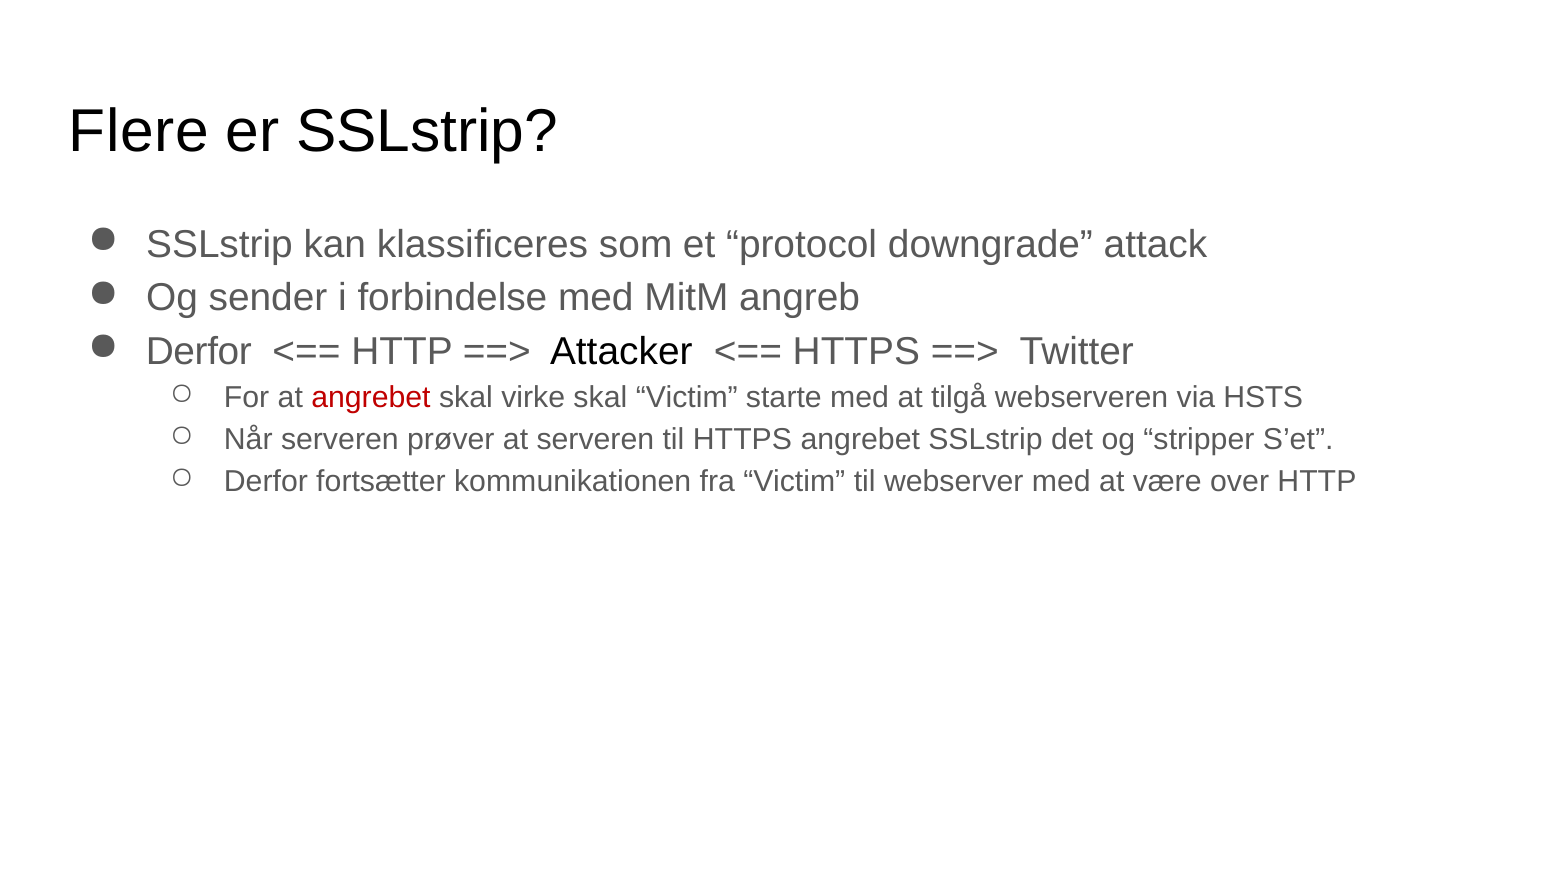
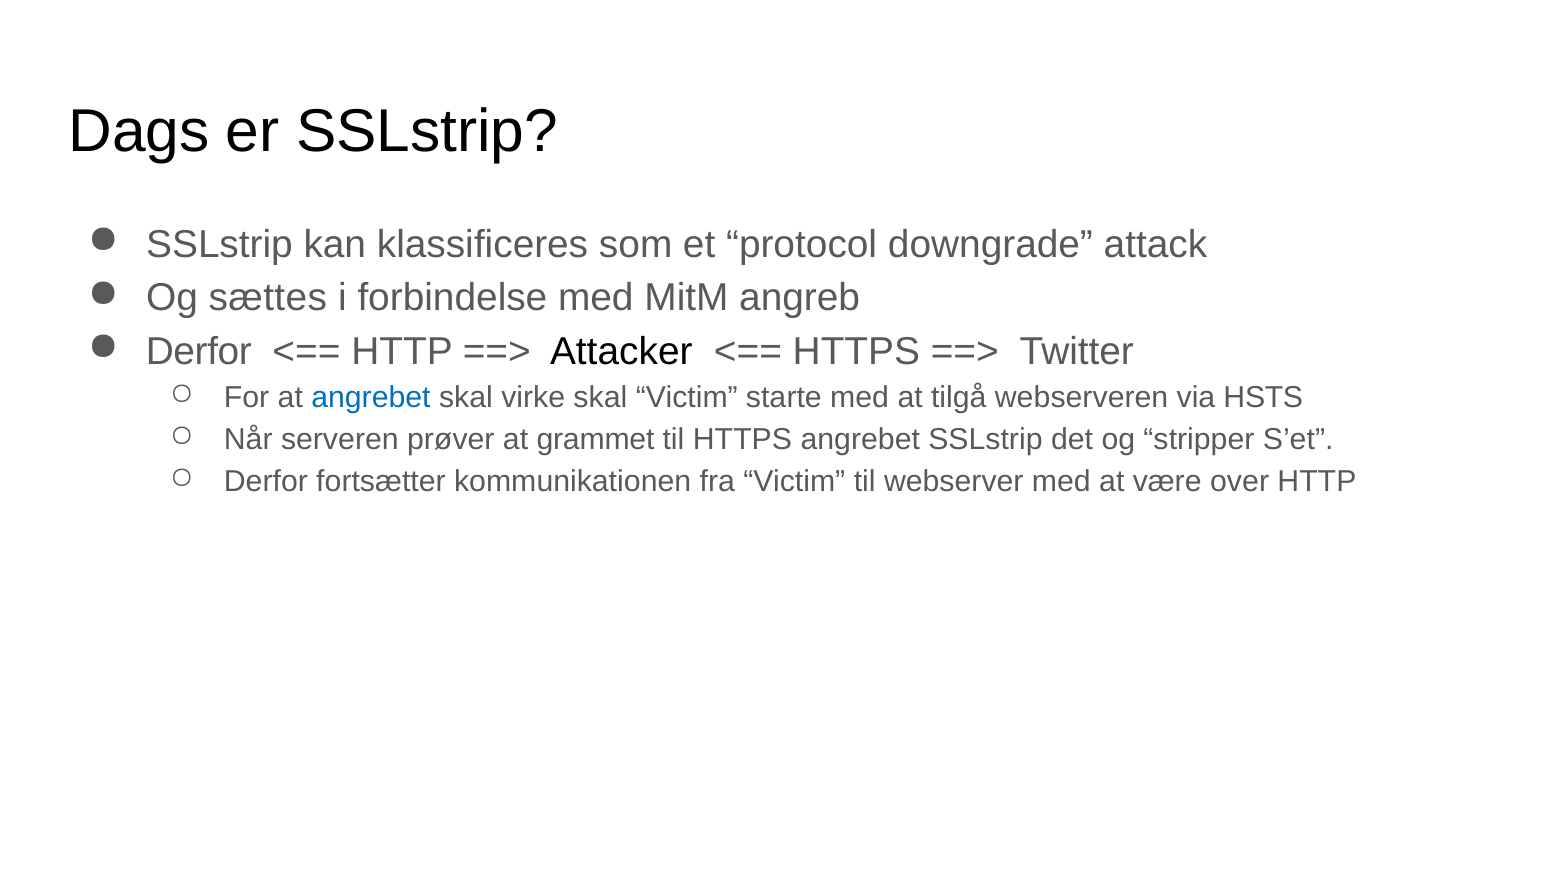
Flere: Flere -> Dags (139, 132)
sender: sender -> sættes (268, 298)
angrebet colour: red -> blue (371, 398)
at serveren: serveren -> grammet (595, 439)
